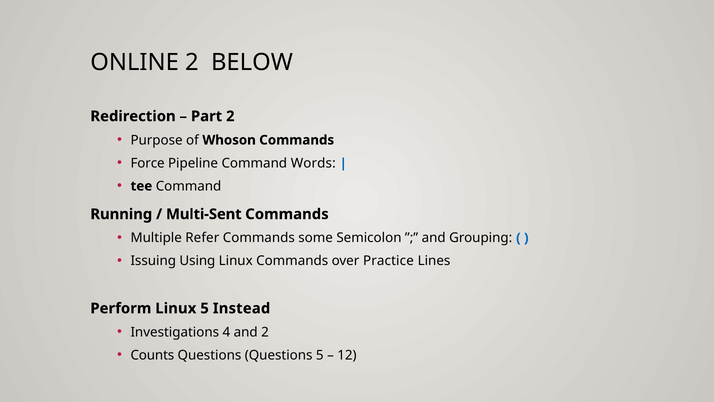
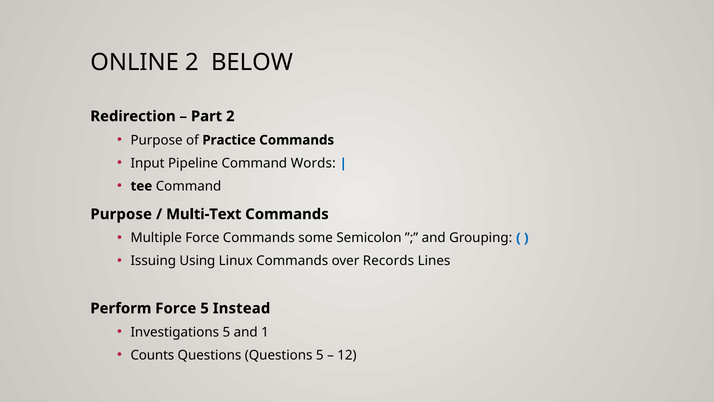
Whoson: Whoson -> Practice (229, 140)
Force: Force -> Input (148, 163)
Running: Running -> Purpose (121, 214)
Multi-Sent: Multi-Sent -> Multi-Text (204, 214)
Multiple Refer: Refer -> Force (202, 238)
Practice: Practice -> Records (388, 261)
Perform Linux: Linux -> Force (176, 308)
Investigations 4: 4 -> 5 (226, 332)
and 2: 2 -> 1 (265, 332)
